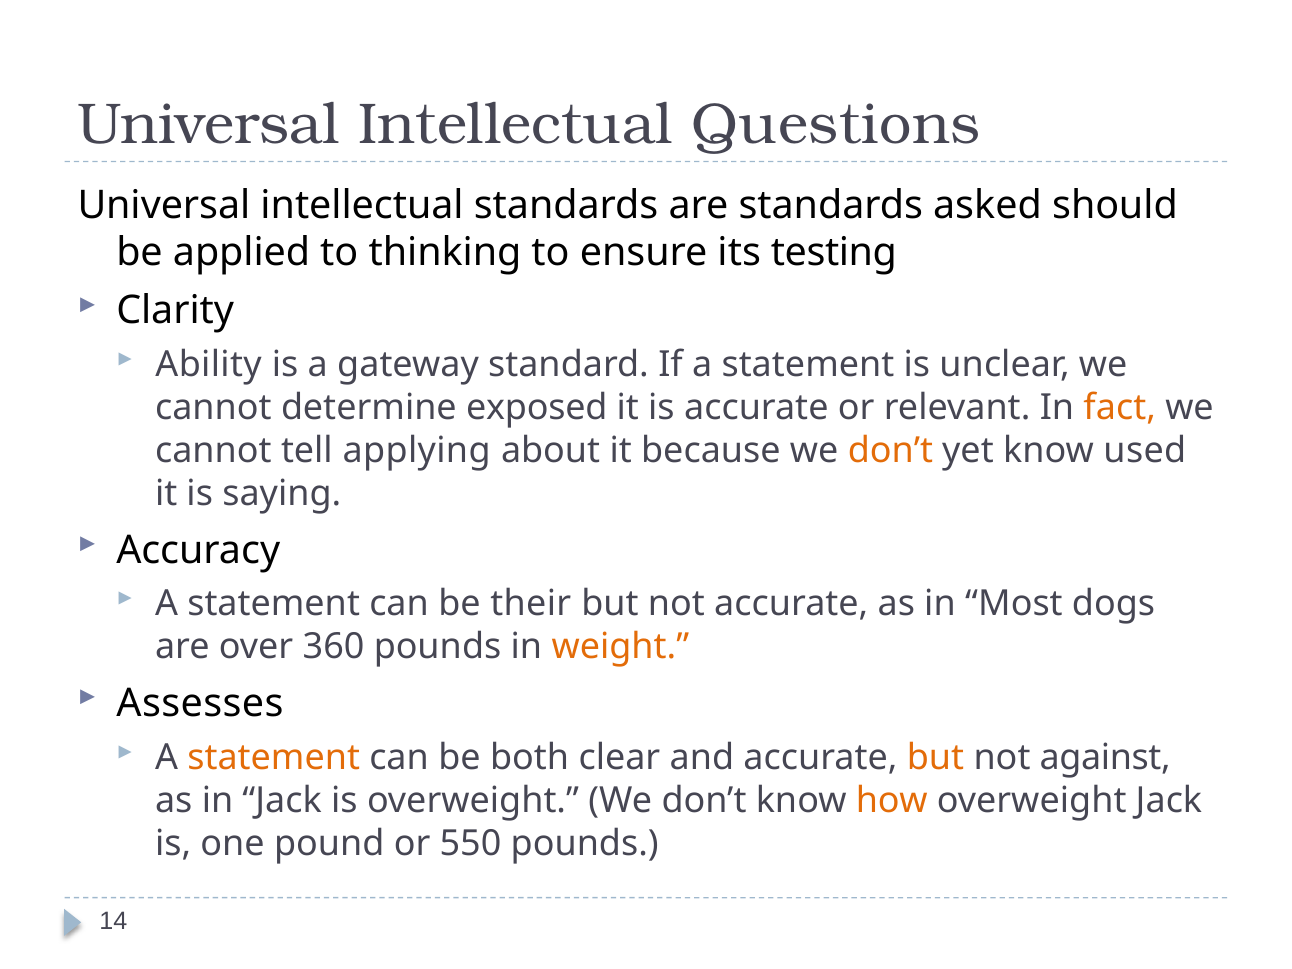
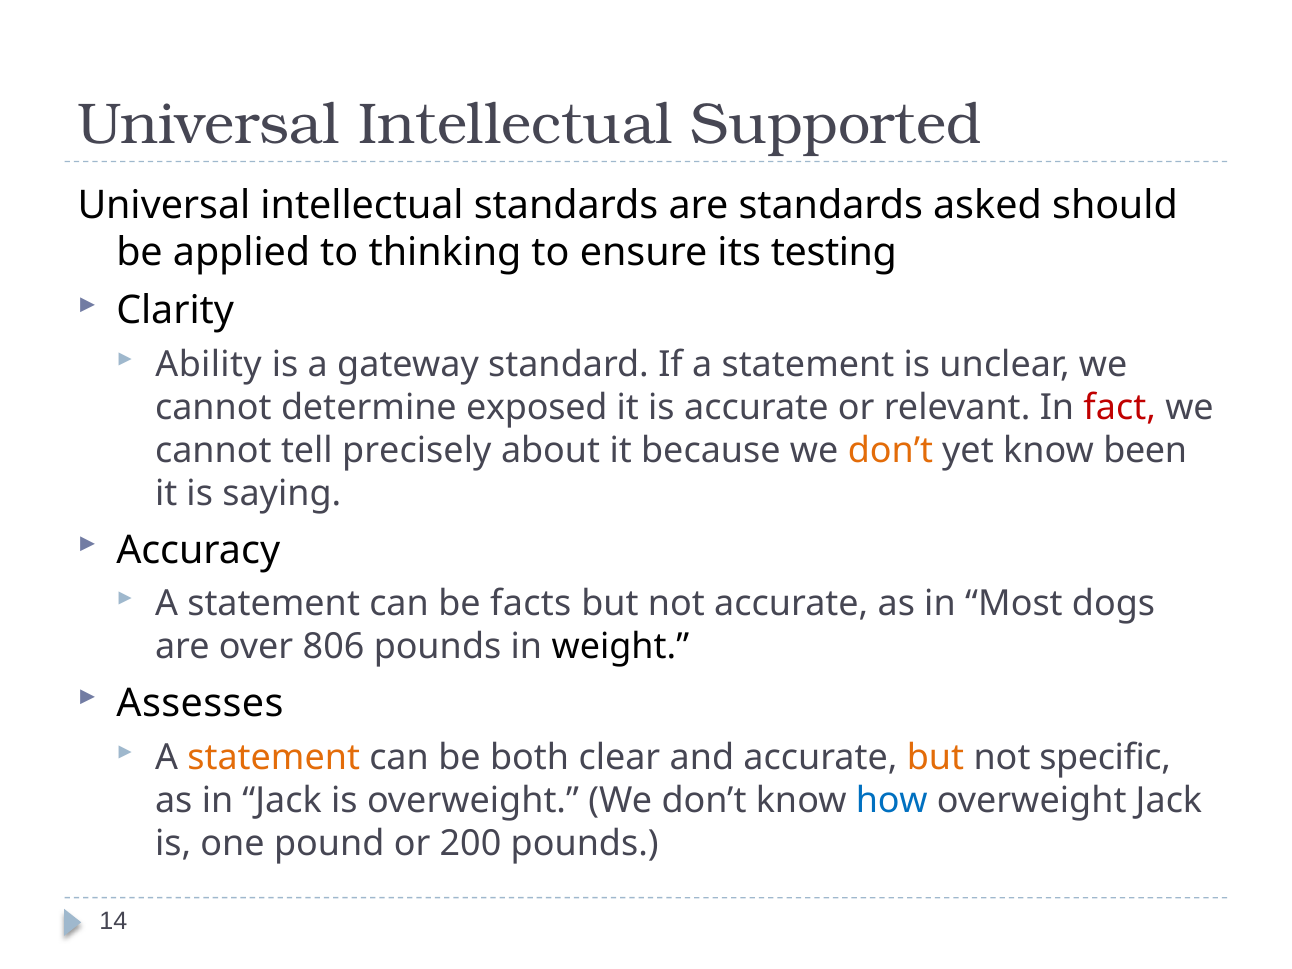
Questions: Questions -> Supported (836, 125)
fact colour: orange -> red (1120, 408)
applying: applying -> precisely (417, 451)
used: used -> been (1145, 451)
their: their -> facts (531, 604)
360: 360 -> 806 (334, 647)
weight colour: orange -> black (620, 647)
against: against -> specific (1105, 757)
how colour: orange -> blue (892, 800)
550: 550 -> 200 (470, 843)
